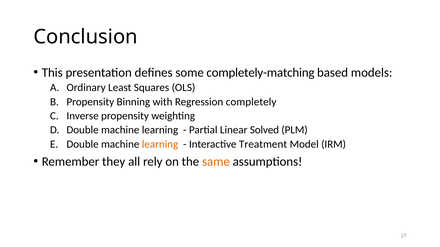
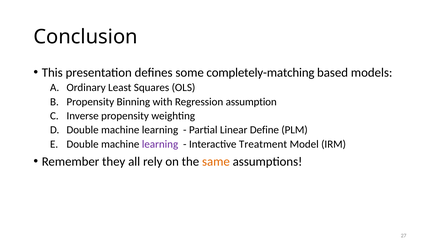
completely: completely -> assumption (251, 102)
Solved: Solved -> Define (264, 130)
learning colour: orange -> purple (160, 144)
